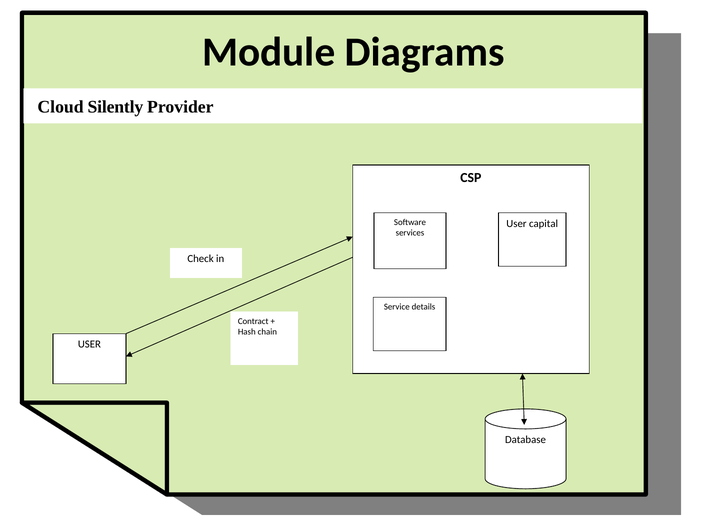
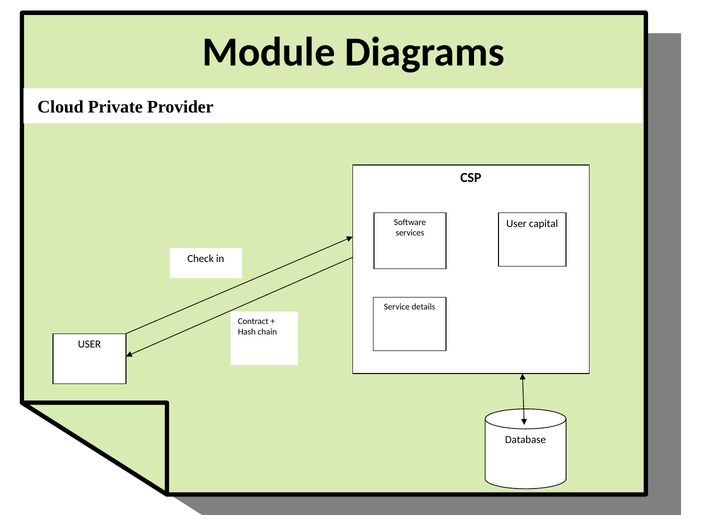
Silently: Silently -> Private (115, 107)
